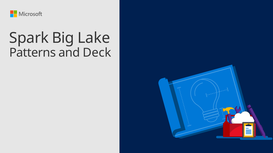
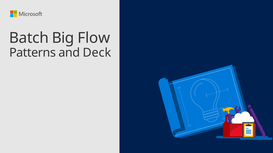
Spark: Spark -> Batch (29, 38)
Lake: Lake -> Flow (94, 38)
